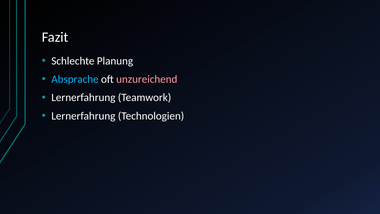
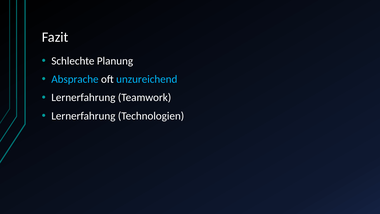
unzureichend colour: pink -> light blue (147, 79)
